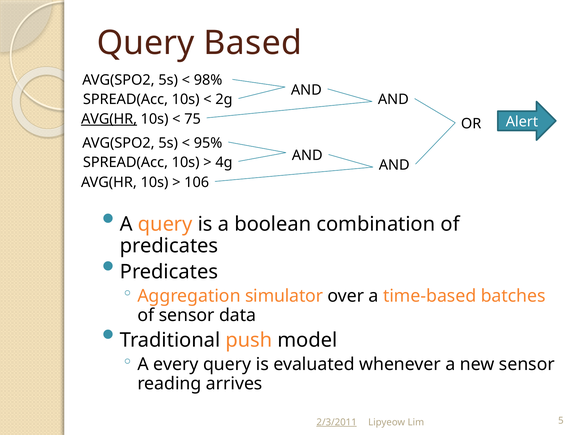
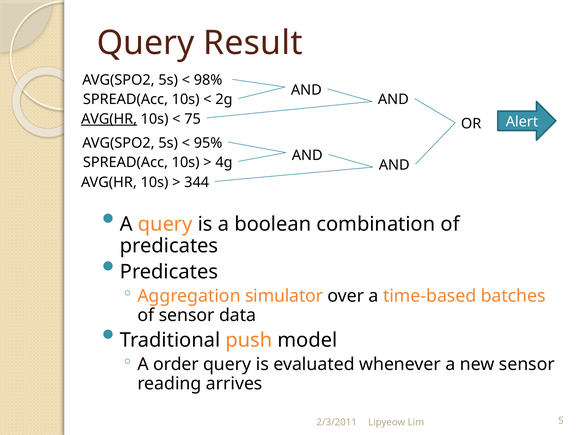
Based: Based -> Result (253, 43)
106: 106 -> 344 (197, 182)
every: every -> order (176, 364)
2/3/2011 underline: present -> none (337, 422)
